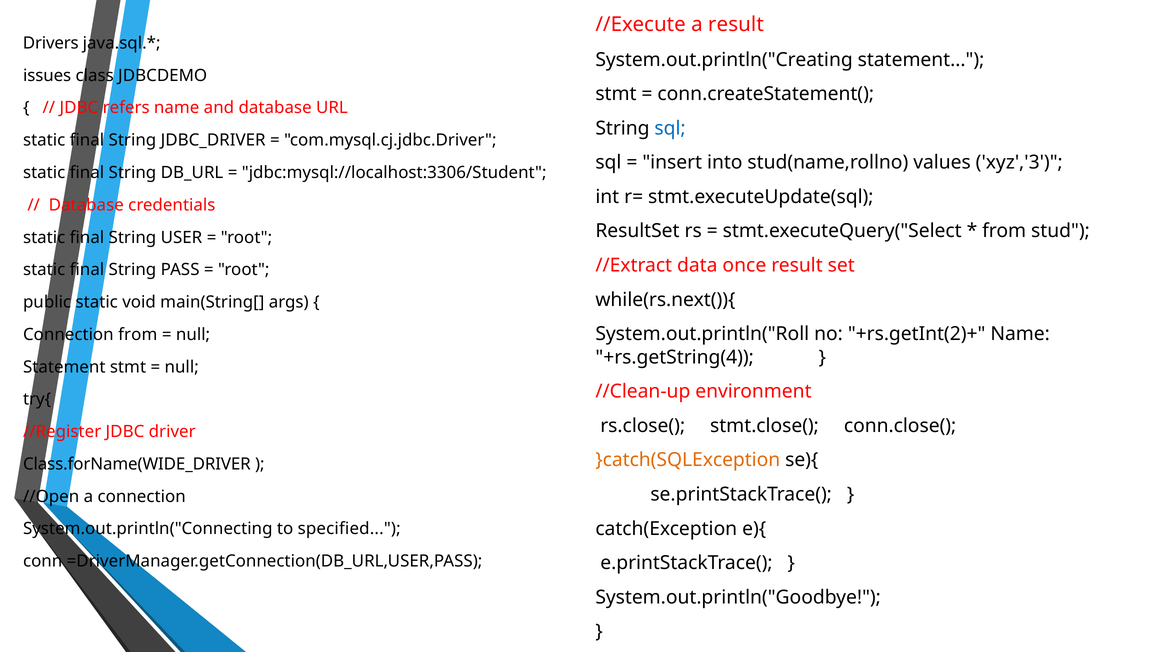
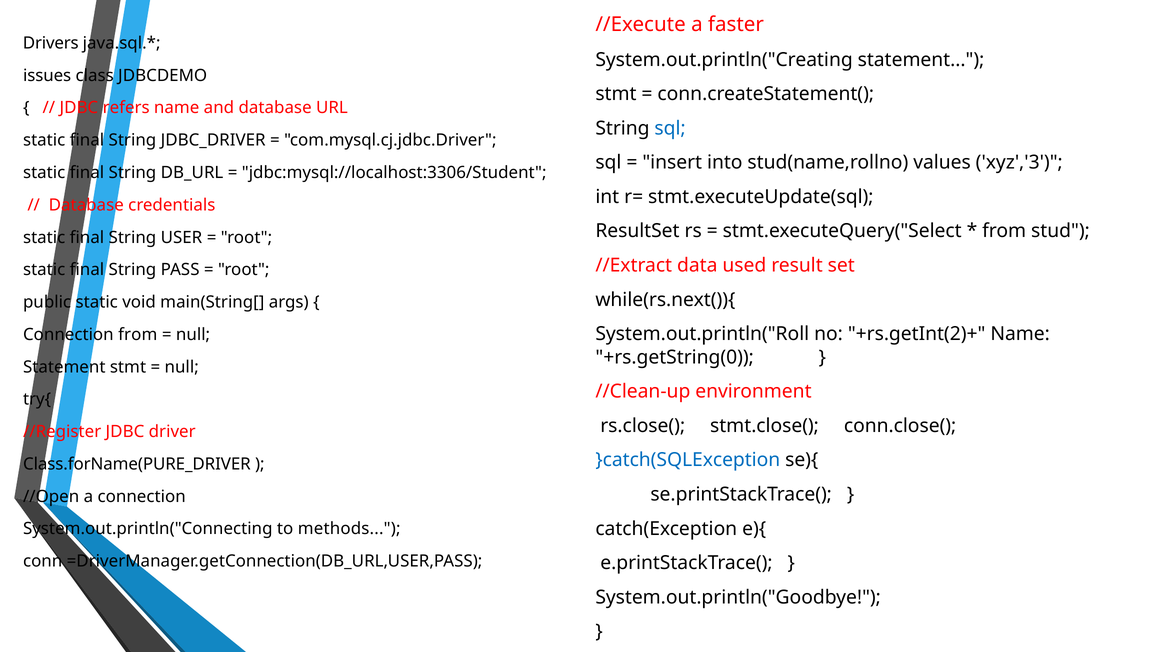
a result: result -> faster (736, 25)
once: once -> used (744, 265)
+rs.getString(4: +rs.getString(4 -> +rs.getString(0 (675, 357)
}catch(SQLException colour: orange -> blue (688, 460)
Class.forName(WIDE_DRIVER: Class.forName(WIDE_DRIVER -> Class.forName(PURE_DRIVER (137, 464)
specified: specified -> methods (349, 529)
